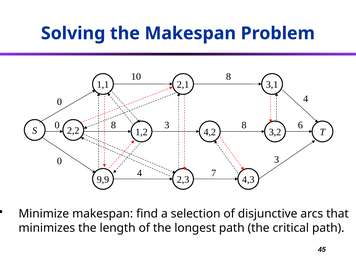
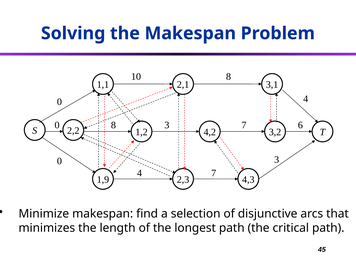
3 8: 8 -> 7 (244, 125)
9,9: 9,9 -> 1,9 (103, 180)
